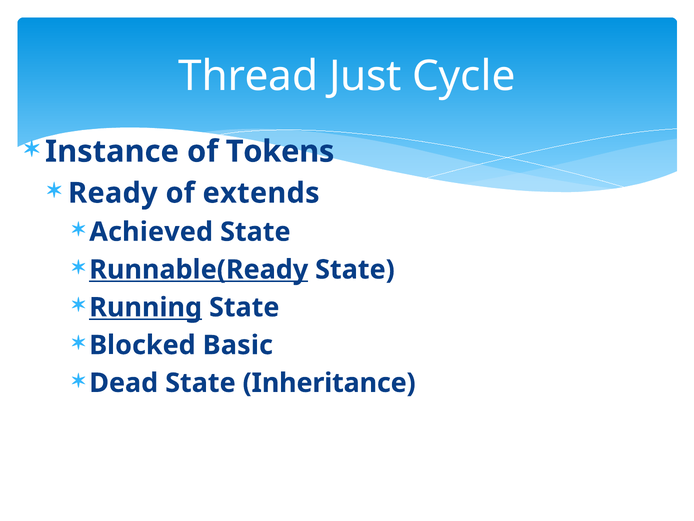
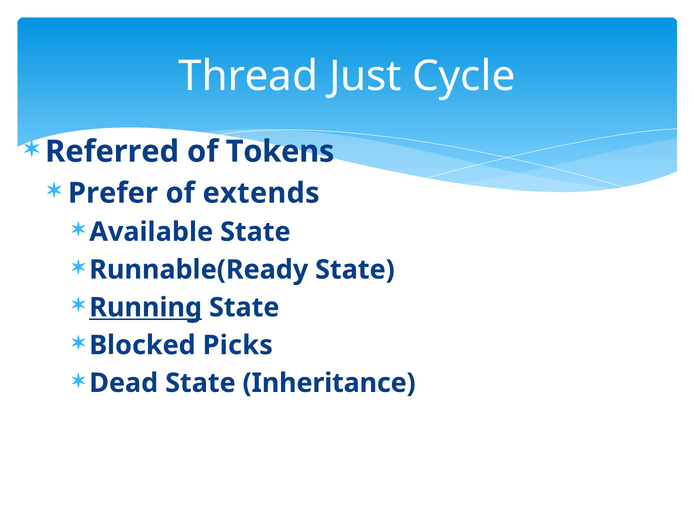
Instance: Instance -> Referred (112, 151)
Ready: Ready -> Prefer (113, 193)
Achieved: Achieved -> Available (151, 232)
Runnable(Ready underline: present -> none (199, 269)
Basic: Basic -> Picks (238, 345)
